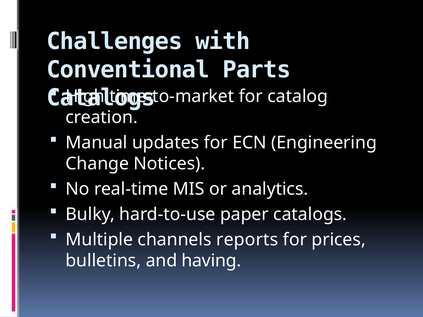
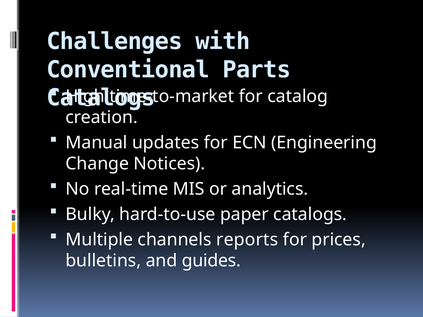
having: having -> guides (211, 261)
